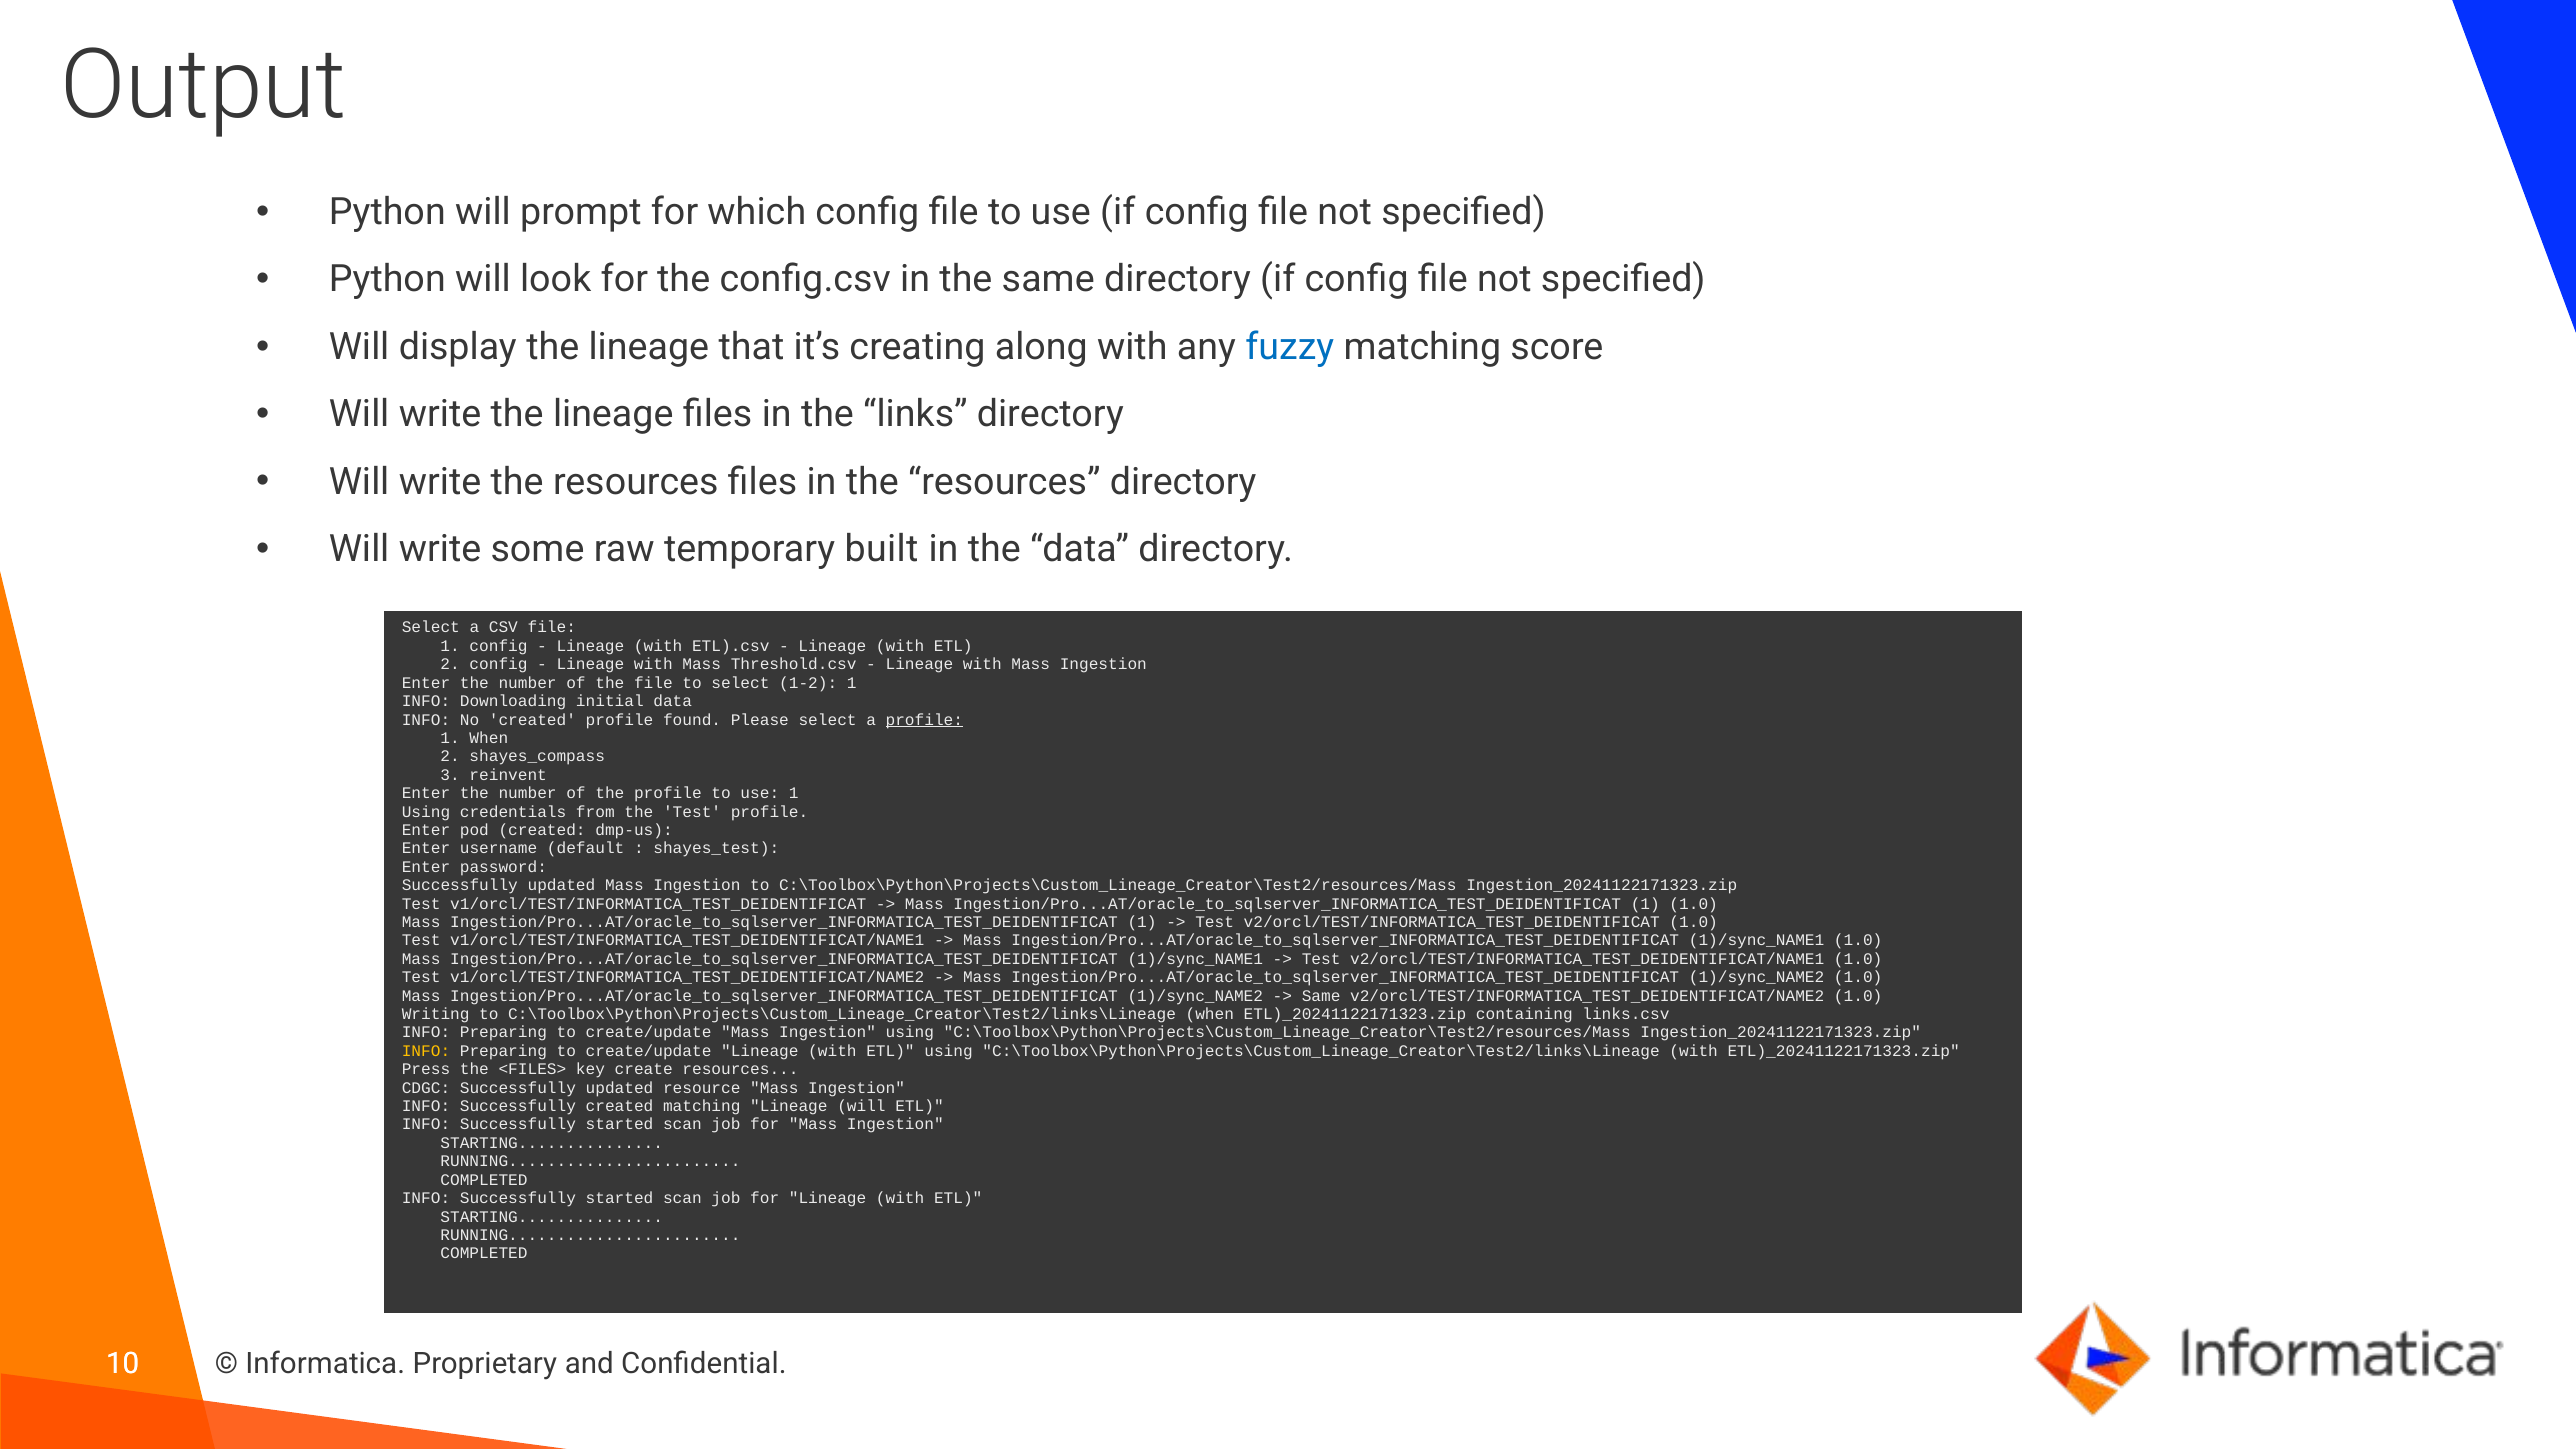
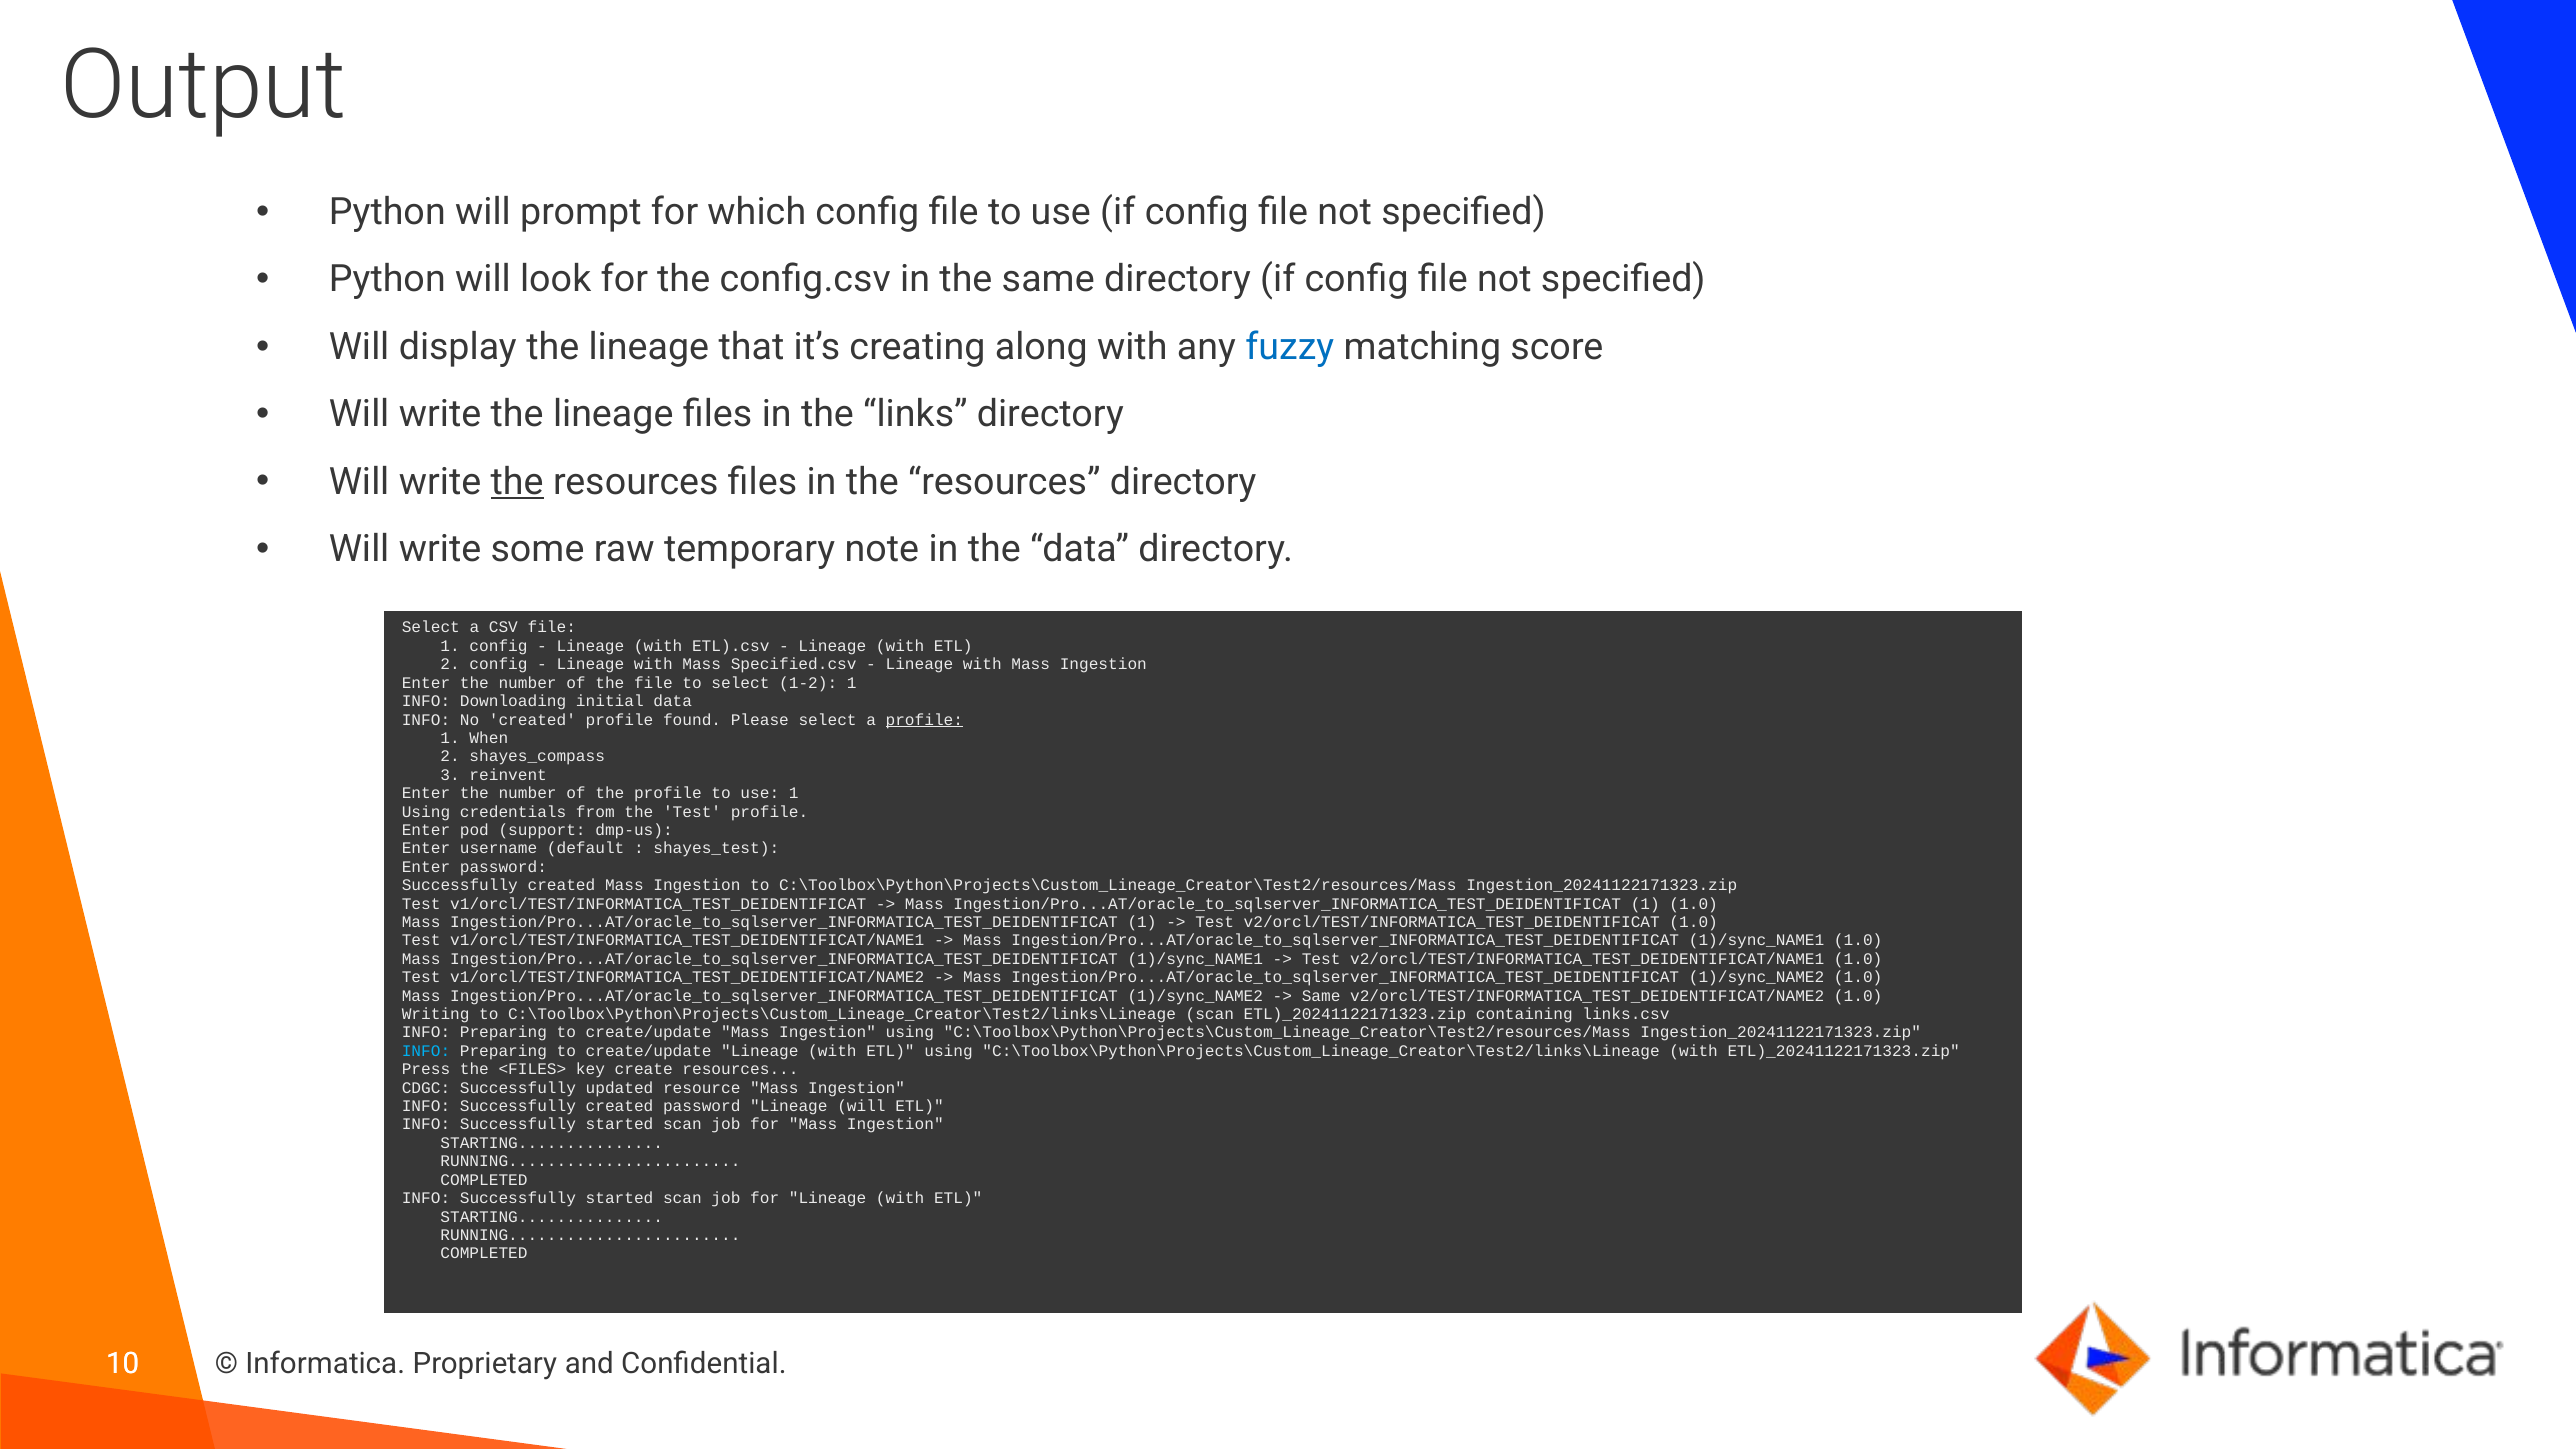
the underline: none -> present (517, 482)
built: built -> note (882, 550)
Threshold.csv: Threshold.csv -> Specified.csv (794, 665)
pod created: created -> support (542, 830)
updated: updated -> created (561, 886)
when: when -> scan (1210, 1014)
INFO colour: yellow -> light blue (426, 1051)
created matching: matching -> password (702, 1107)
